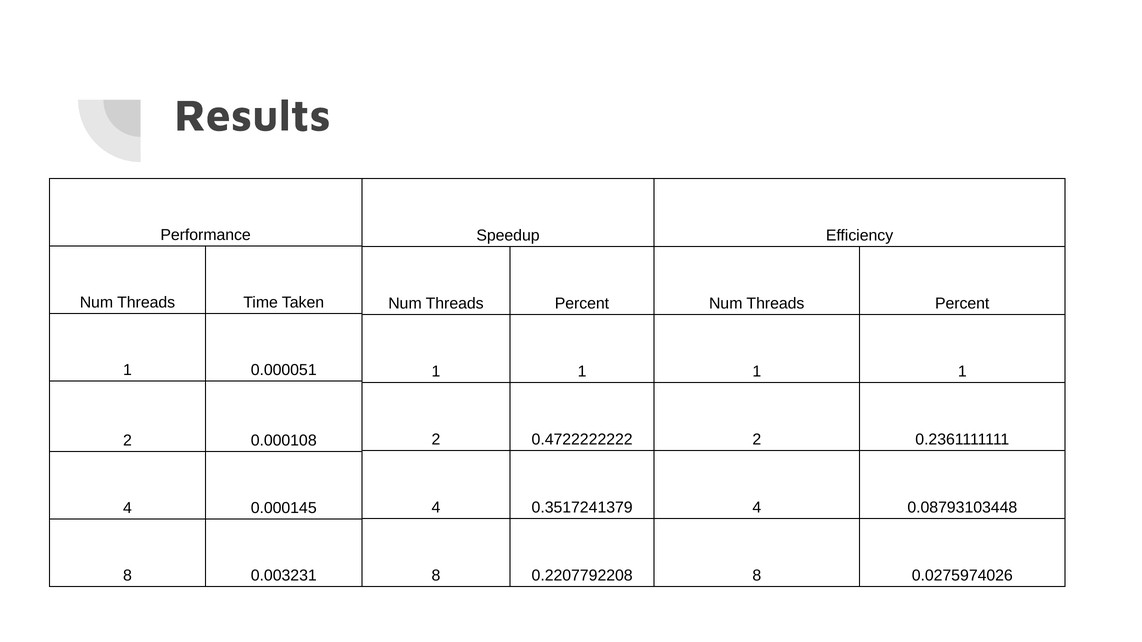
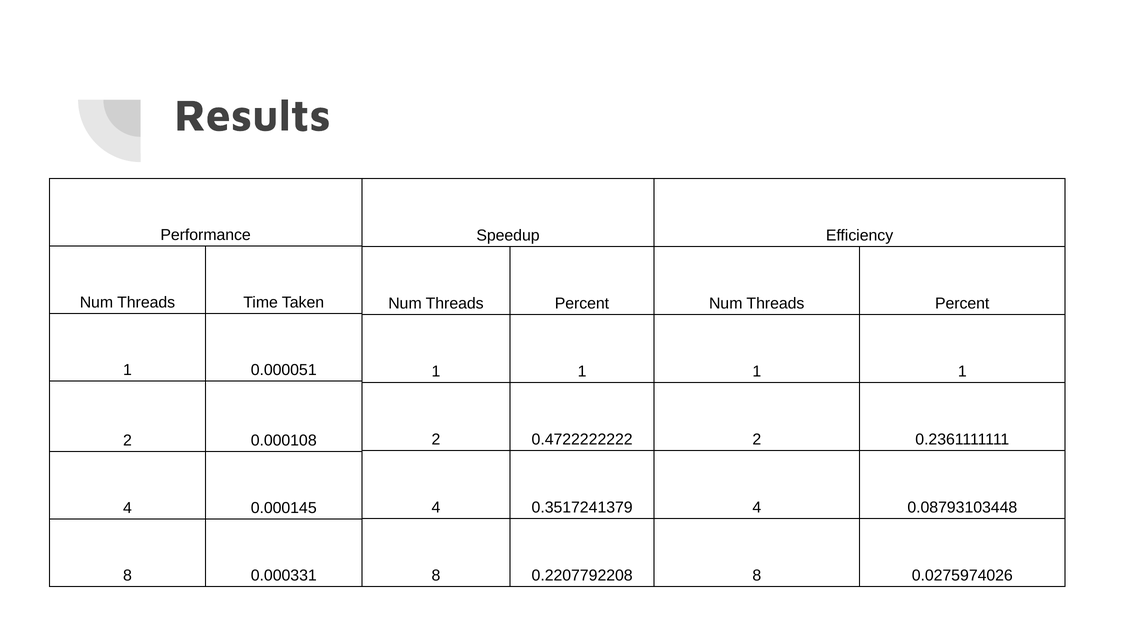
0.003231: 0.003231 -> 0.000331 (284, 576)
